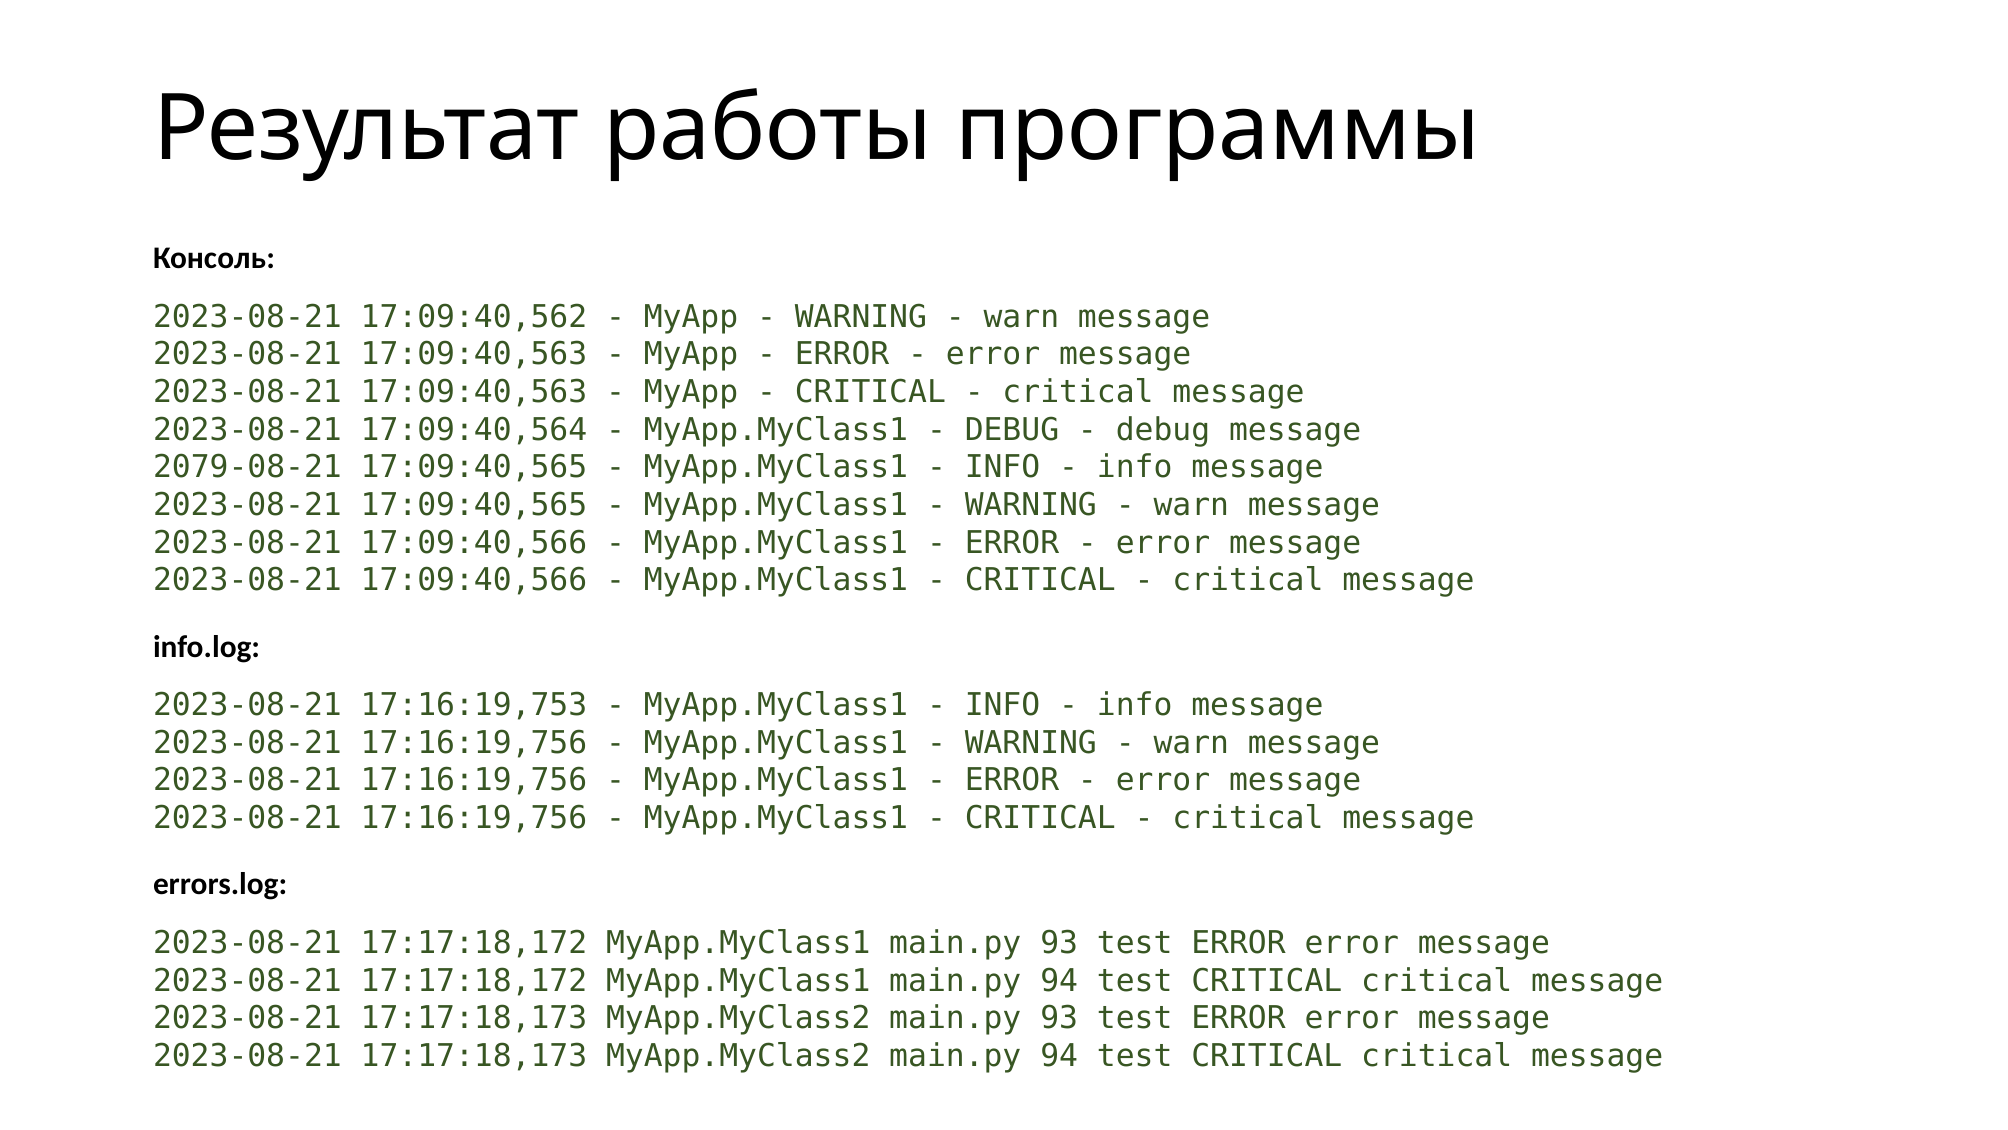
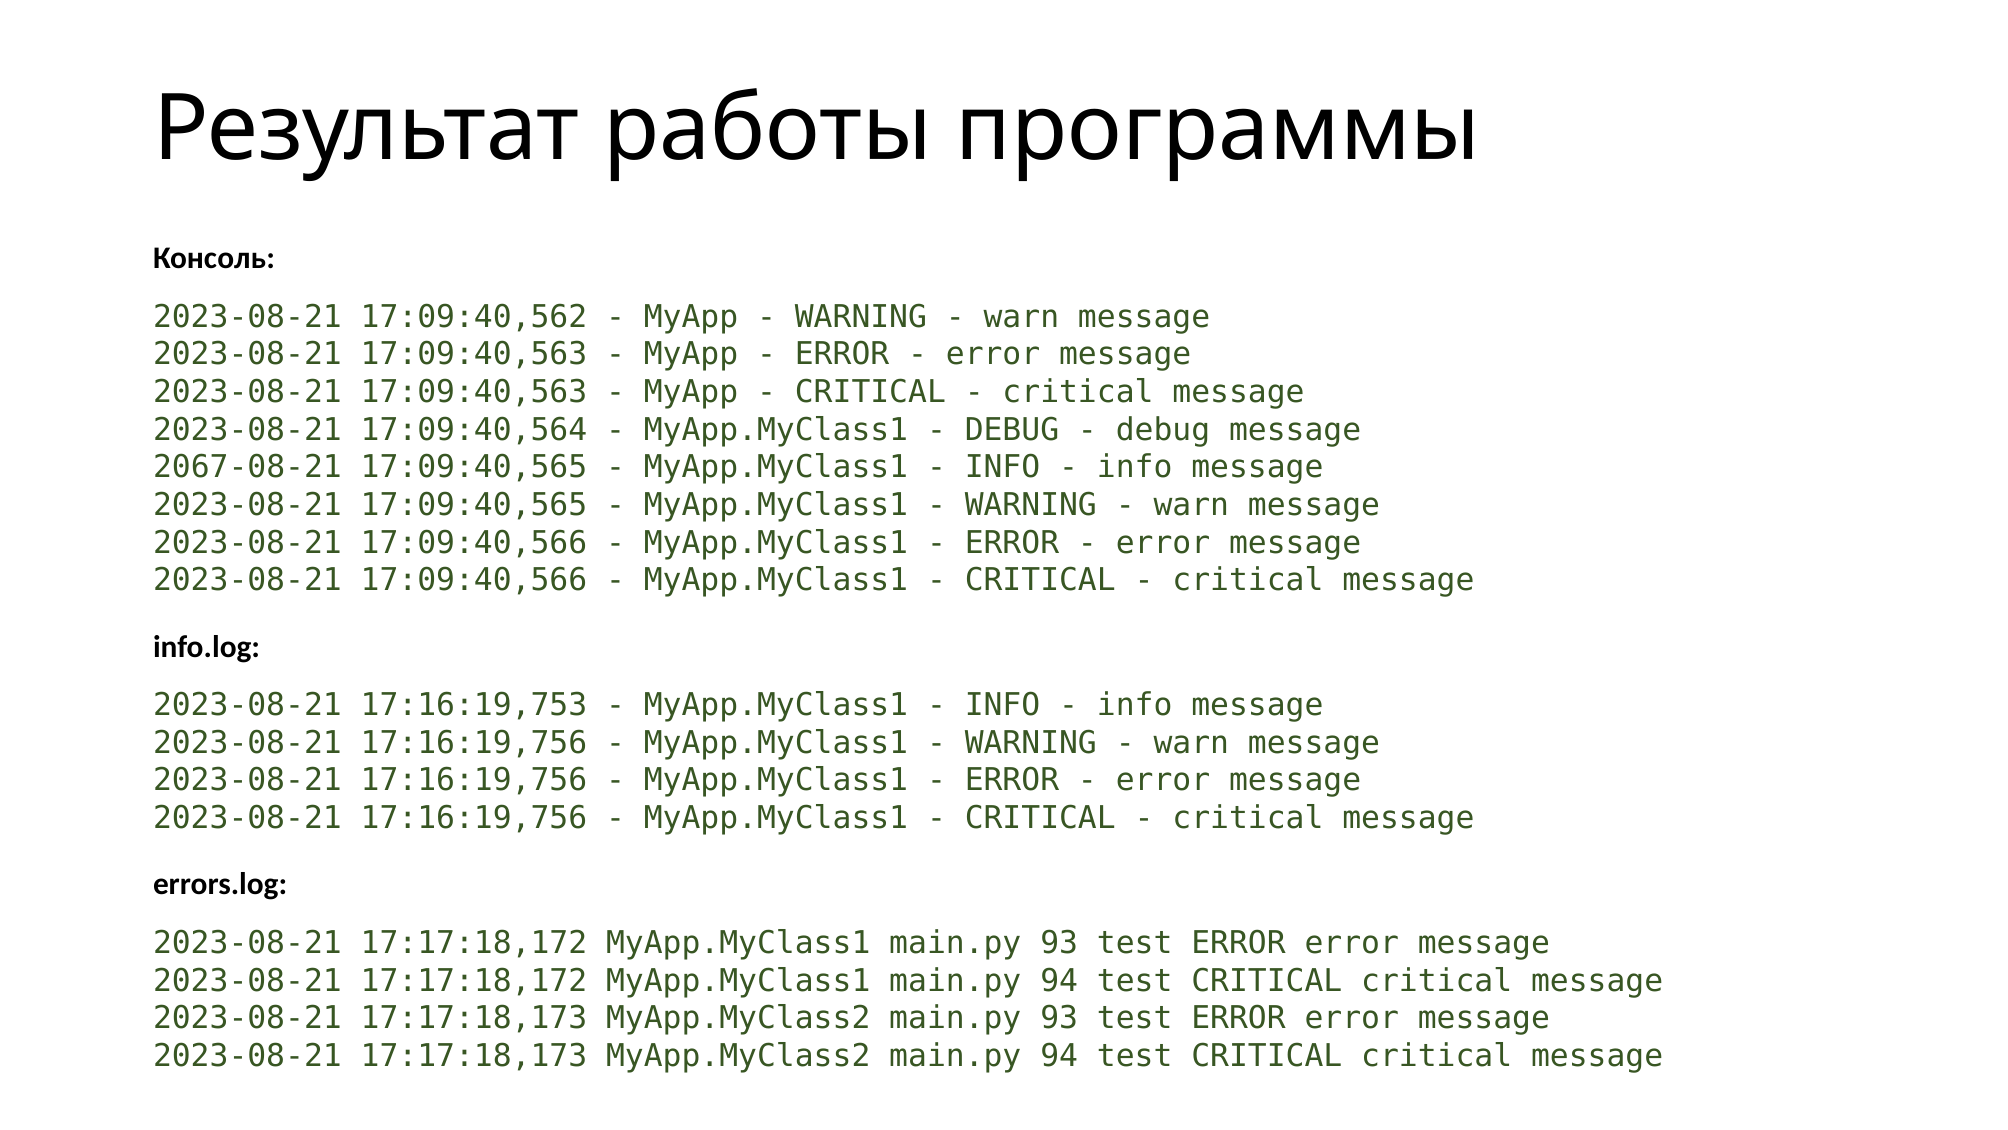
2079-08-21: 2079-08-21 -> 2067-08-21 (247, 467)
